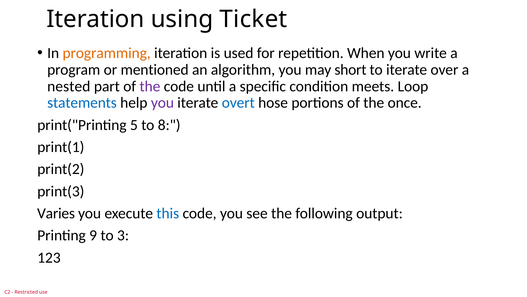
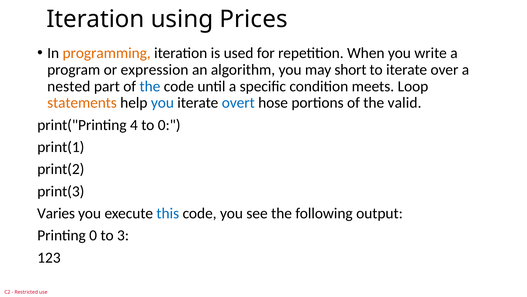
Ticket: Ticket -> Prices (254, 19)
mentioned: mentioned -> expression (155, 70)
the colour: purple -> blue (150, 86)
statements colour: blue -> orange (82, 103)
you colour: purple -> blue (162, 103)
once: once -> valid (405, 103)
5: 5 -> 4 (134, 125)
to 8: 8 -> 0 (169, 125)
Printing 9: 9 -> 0 (93, 235)
